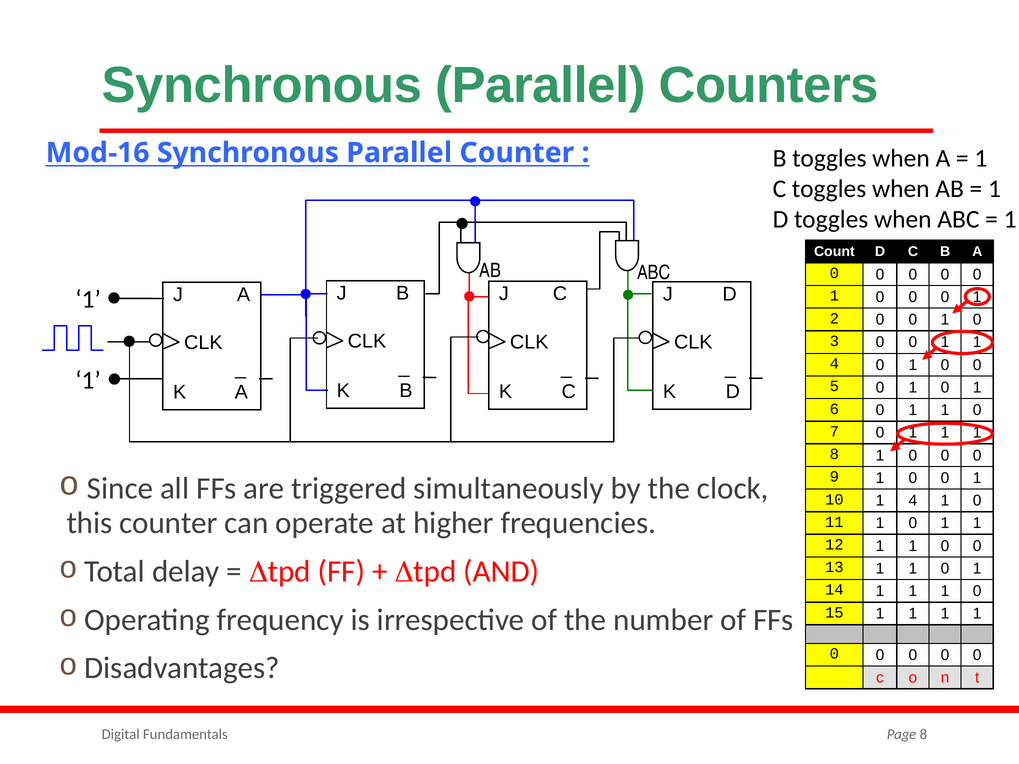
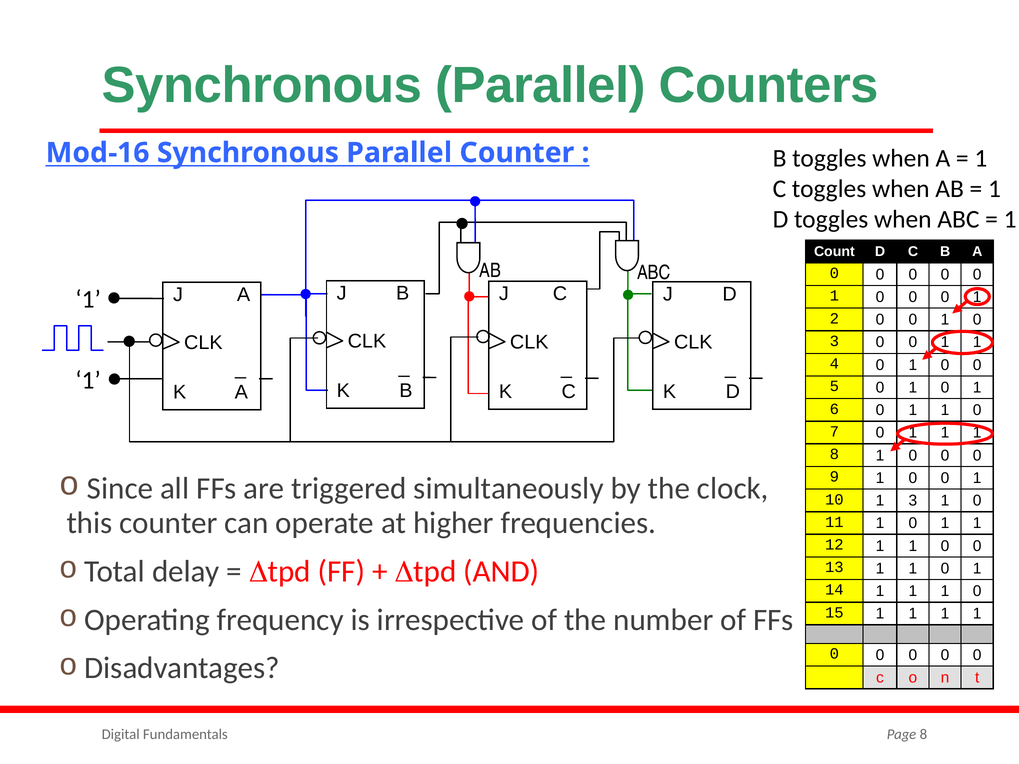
10 1 4: 4 -> 3 (913, 501)
